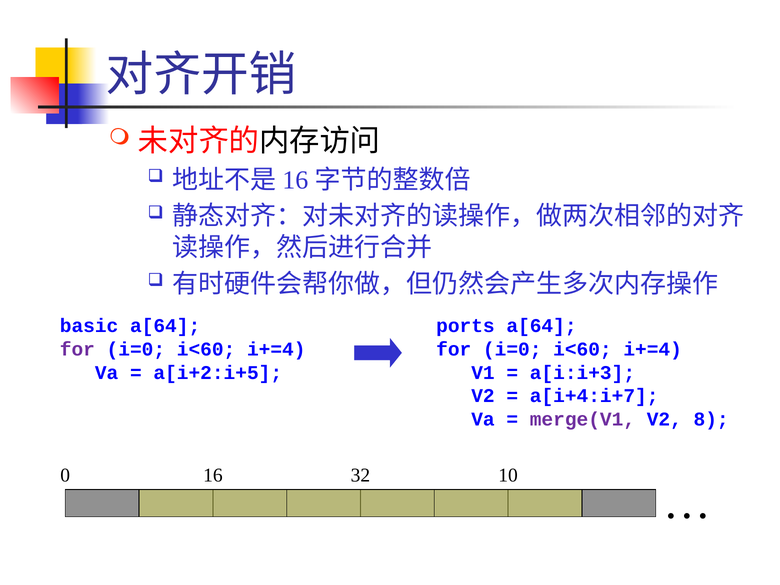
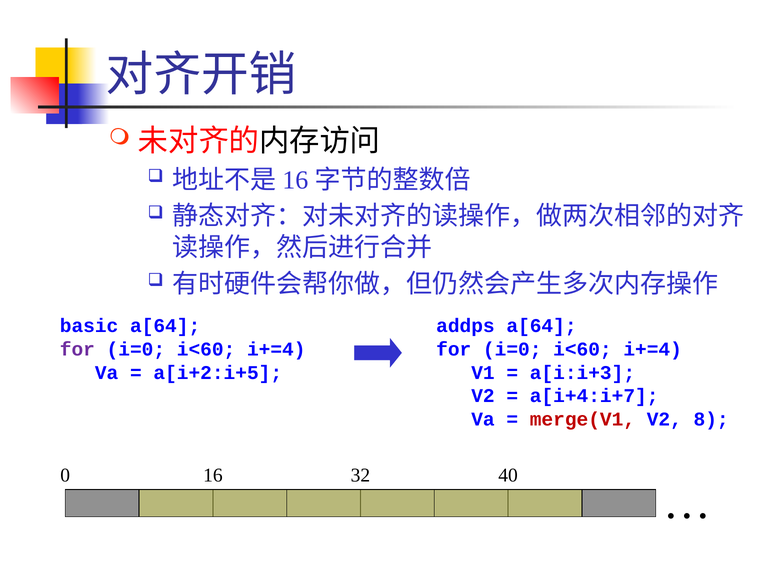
ports: ports -> addps (465, 326)
merge(V1 colour: purple -> red (582, 419)
10: 10 -> 40 (508, 475)
